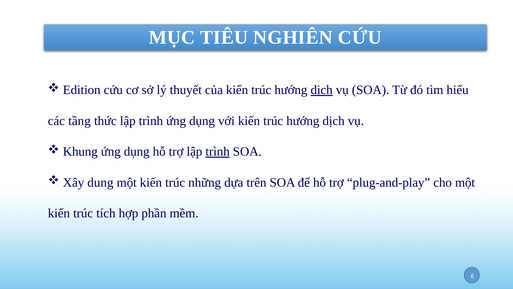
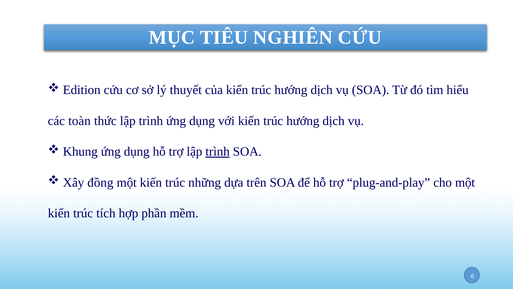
dịch underline: present -> none (322, 90)
tầng: tầng -> toàn (79, 121)
dung: dung -> đồng (100, 182)
